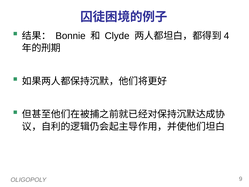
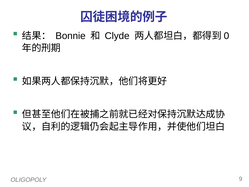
4: 4 -> 0 (226, 36)
